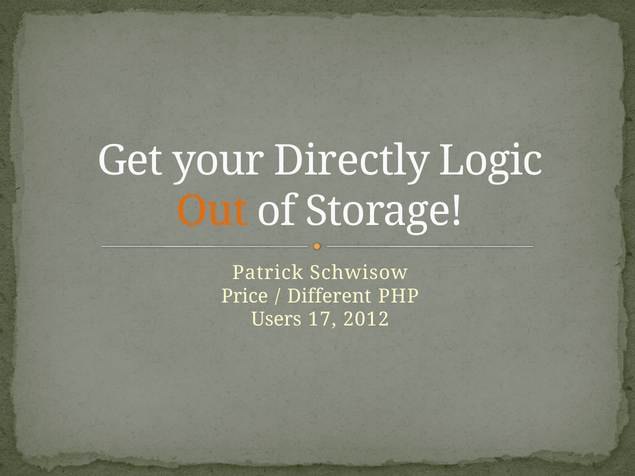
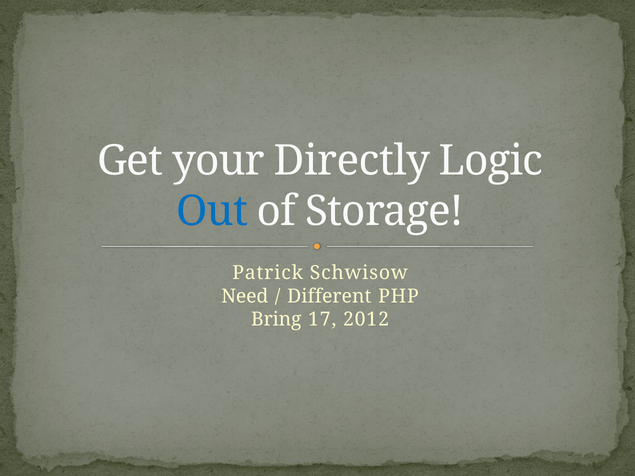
Out colour: orange -> blue (212, 212)
Price: Price -> Need (245, 296)
Users: Users -> Bring (276, 320)
